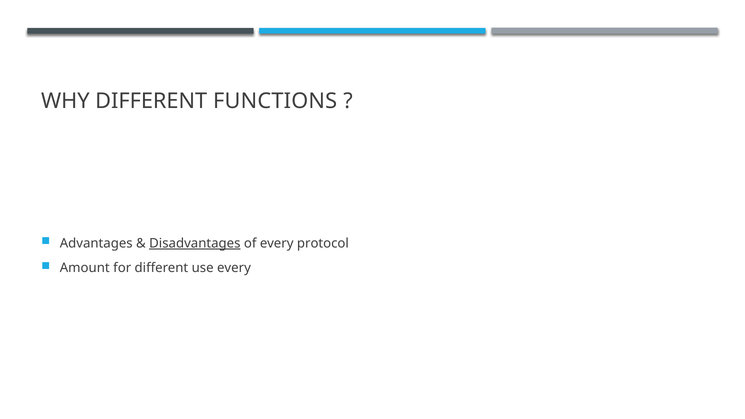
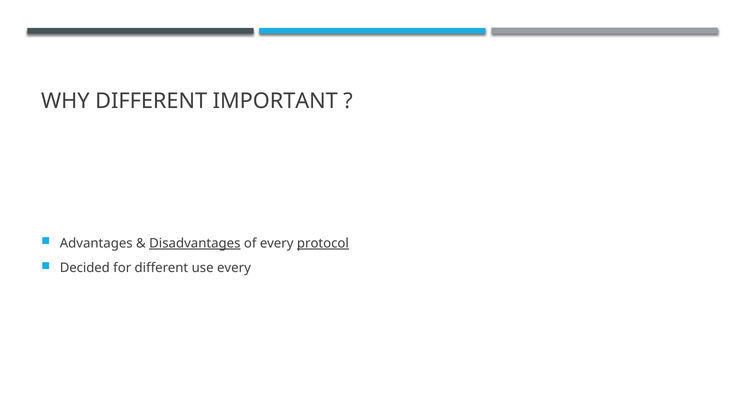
FUNCTIONS: FUNCTIONS -> IMPORTANT (275, 101)
protocol underline: none -> present (323, 243)
Amount: Amount -> Decided (85, 268)
